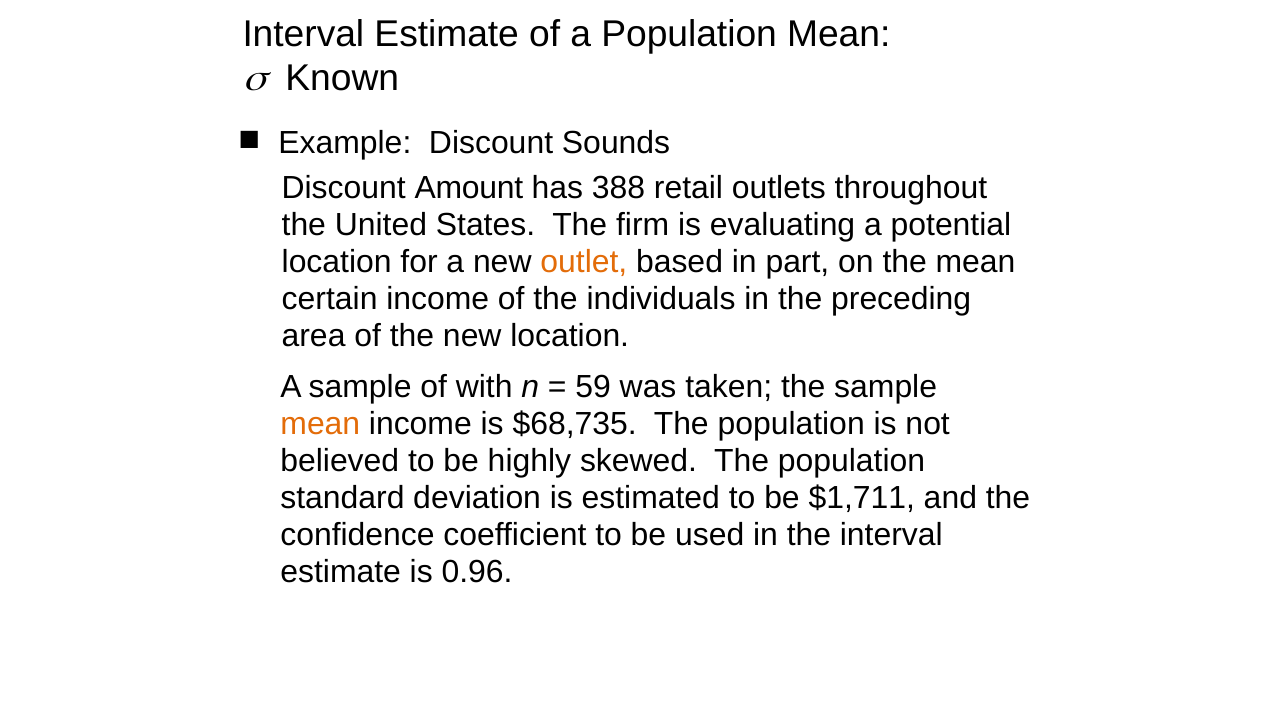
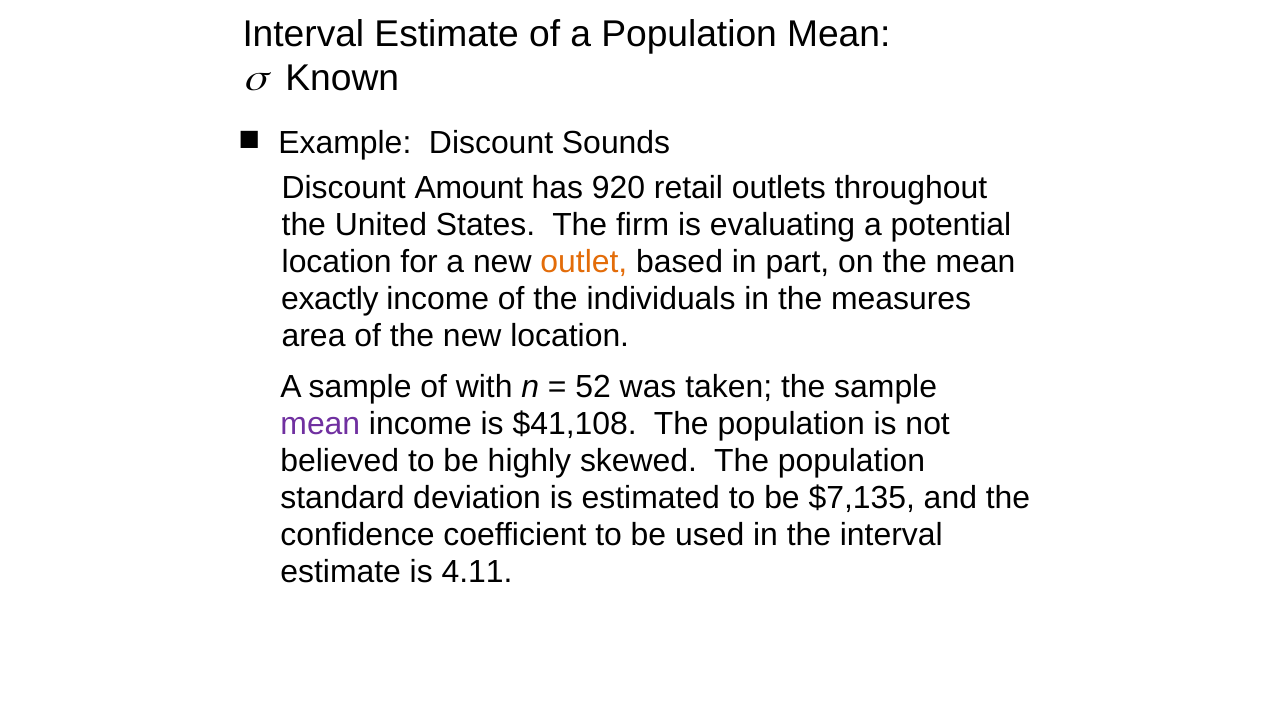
388: 388 -> 920 (619, 188)
certain: certain -> exactly (330, 299)
preceding: preceding -> measures (901, 299)
59: 59 -> 52 (593, 387)
mean colour: orange -> purple (320, 424)
$68,735: $68,735 -> $41,108 (575, 424)
$1,711: $1,711 -> $7,135 (862, 498)
0.96: 0.96 -> 4.11 (477, 572)
